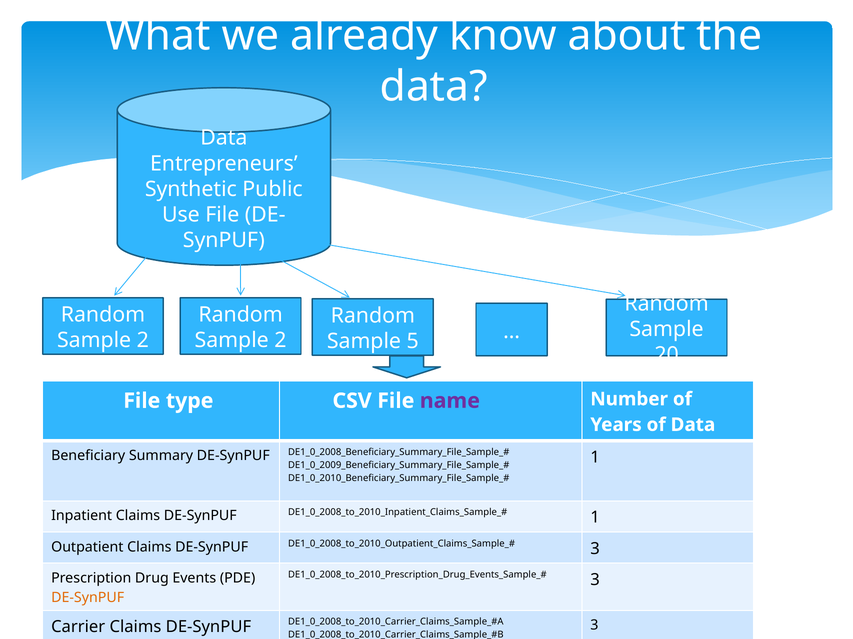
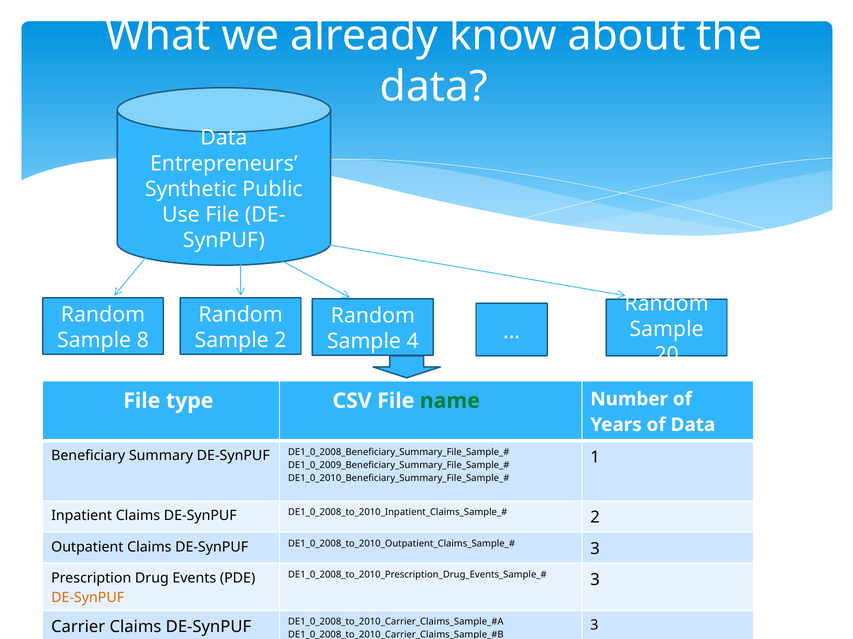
2: 2 -> 8 (143, 341)
5: 5 -> 4 (413, 342)
name colour: purple -> green (450, 401)
1: 1 -> 2 (595, 518)
